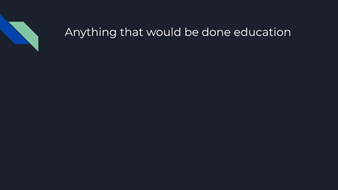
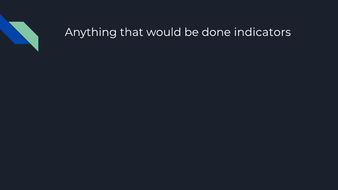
education: education -> indicators (262, 32)
